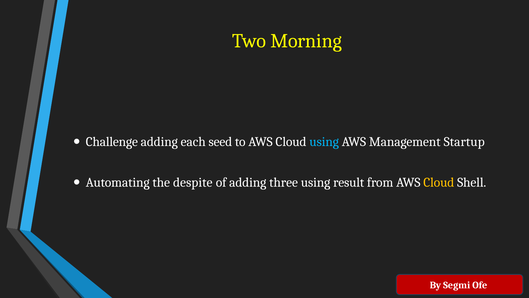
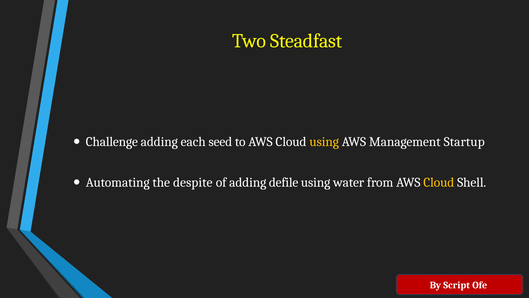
Morning: Morning -> Steadfast (306, 41)
using colour: light blue -> yellow (324, 142)
three: three -> defile (284, 182)
result: result -> water (349, 182)
Segmi: Segmi -> Script (457, 285)
